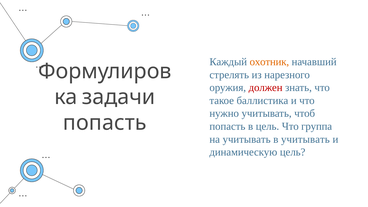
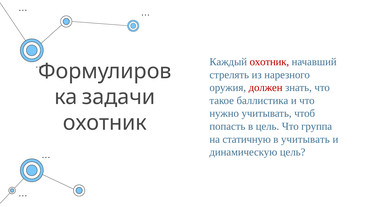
охотник colour: orange -> red (269, 62)
попасть: попасть -> охотник (105, 123)
на учитывать: учитывать -> статичную (247, 139)
